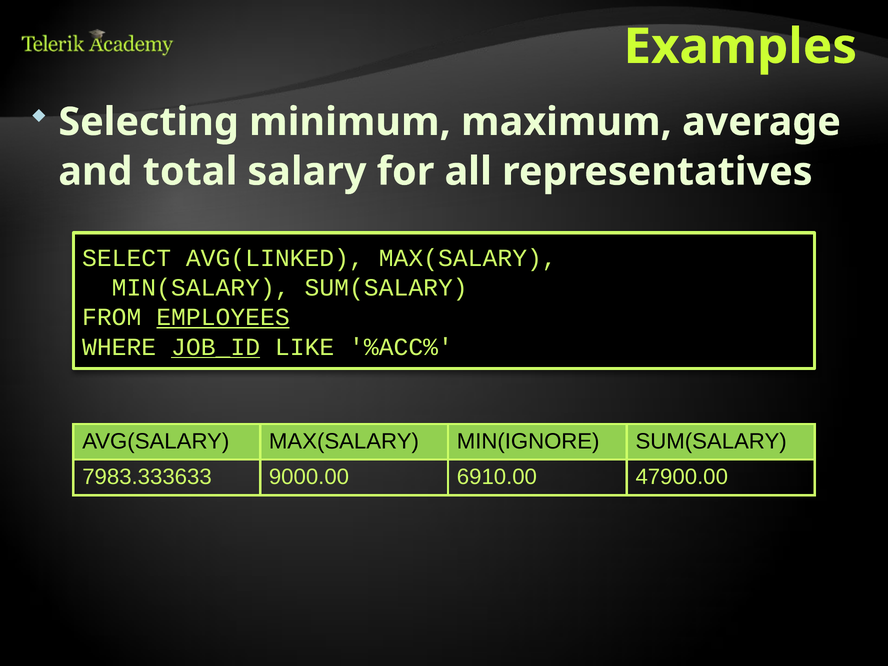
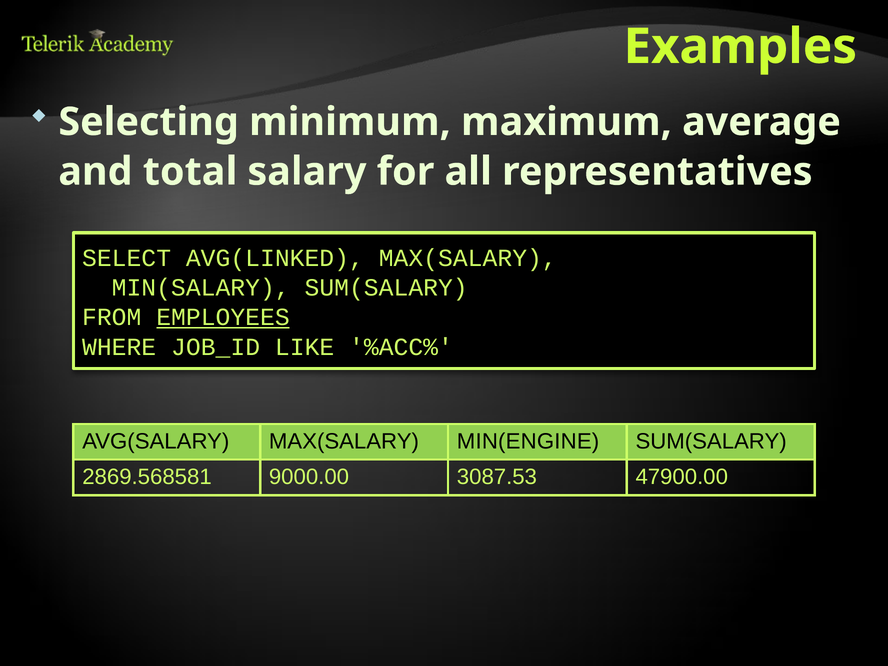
JOB_ID underline: present -> none (216, 347)
MIN(IGNORE: MIN(IGNORE -> MIN(ENGINE (528, 441)
7983.333633: 7983.333633 -> 2869.568581 (147, 477)
6910.00: 6910.00 -> 3087.53 (497, 477)
